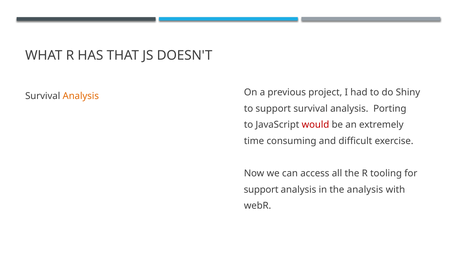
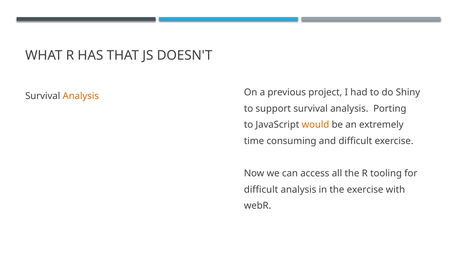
would colour: red -> orange (315, 125)
support: support -> difficult (261, 190)
the analysis: analysis -> exercise (365, 190)
